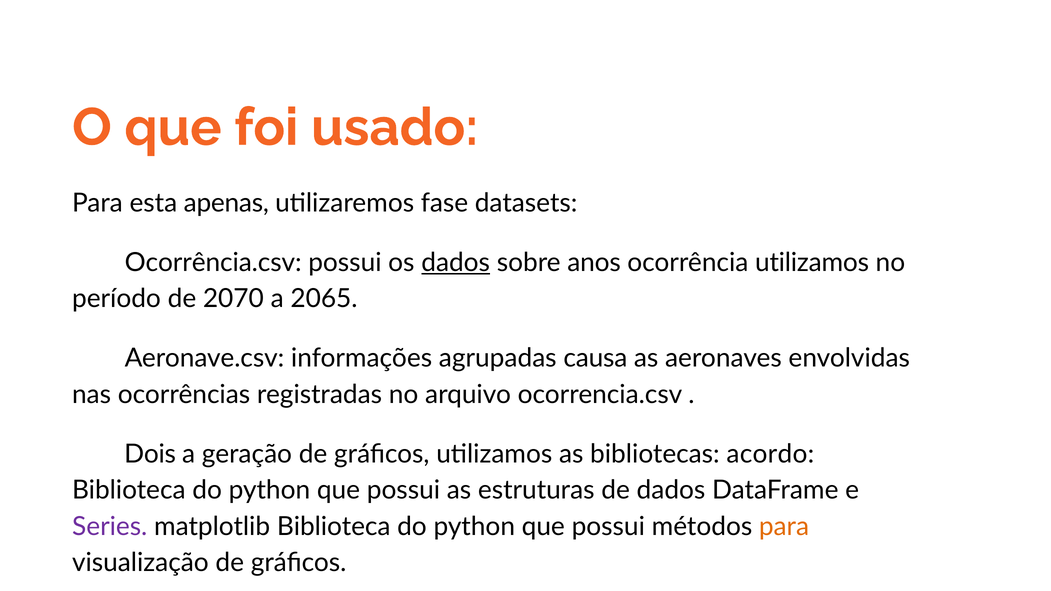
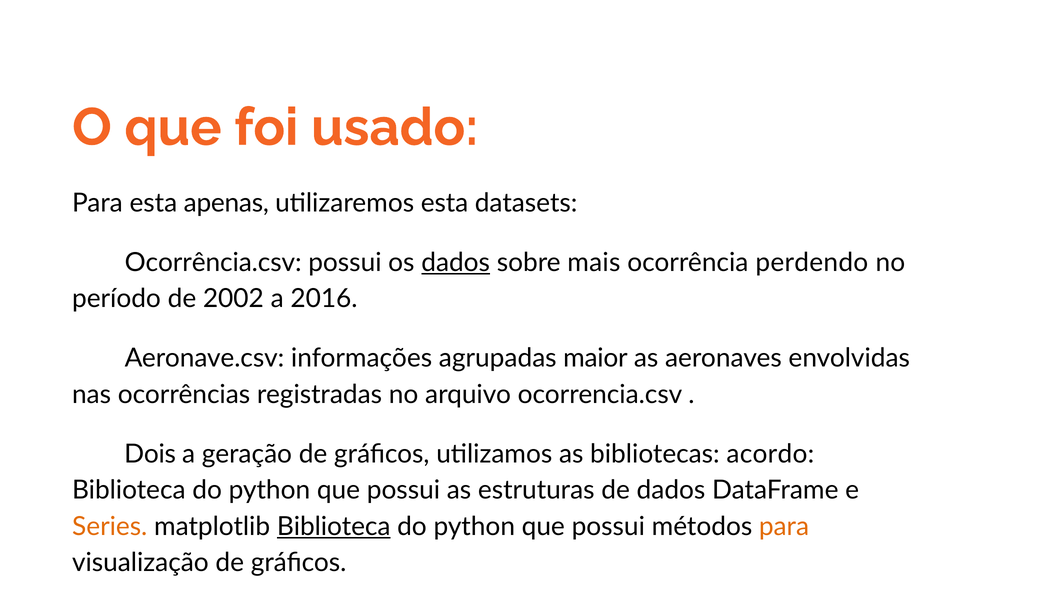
utilizaremos fase: fase -> esta (445, 203)
anos: anos -> mais (594, 263)
ocorrência utilizamos: utilizamos -> perdendo (812, 263)
2070: 2070 -> 2002 (233, 299)
2065: 2065 -> 2016 (324, 299)
causa: causa -> maior (595, 358)
Series colour: purple -> orange (110, 527)
Biblioteca underline: none -> present (334, 527)
